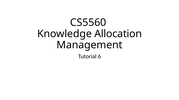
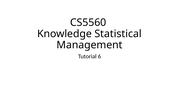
Allocation: Allocation -> Statistical (118, 34)
